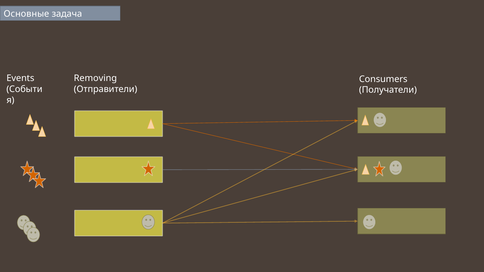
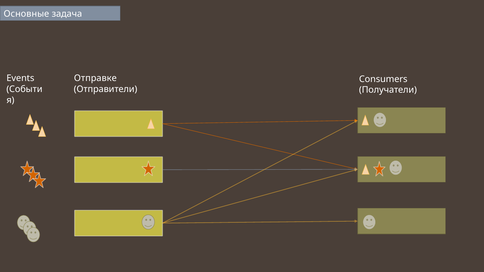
Removing: Removing -> Отправке (95, 78)
